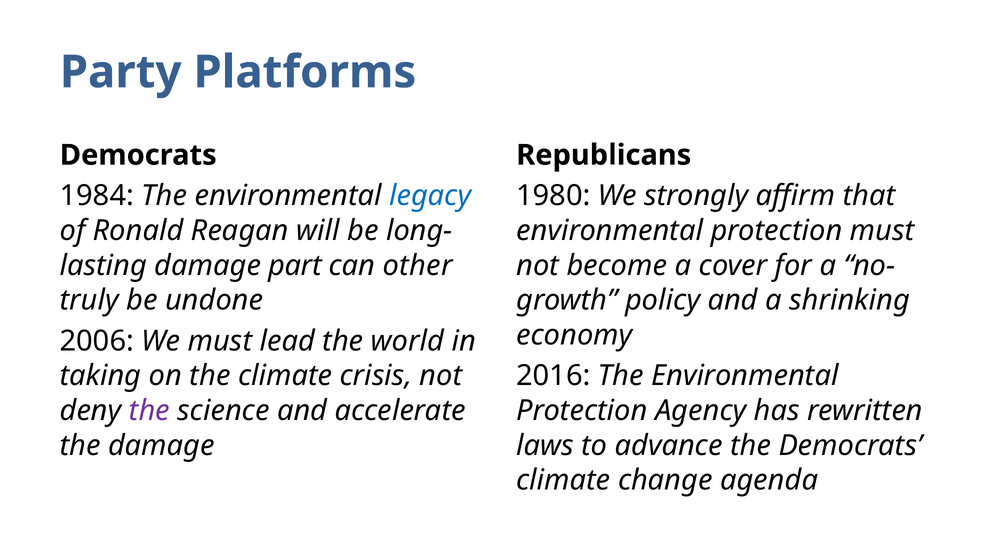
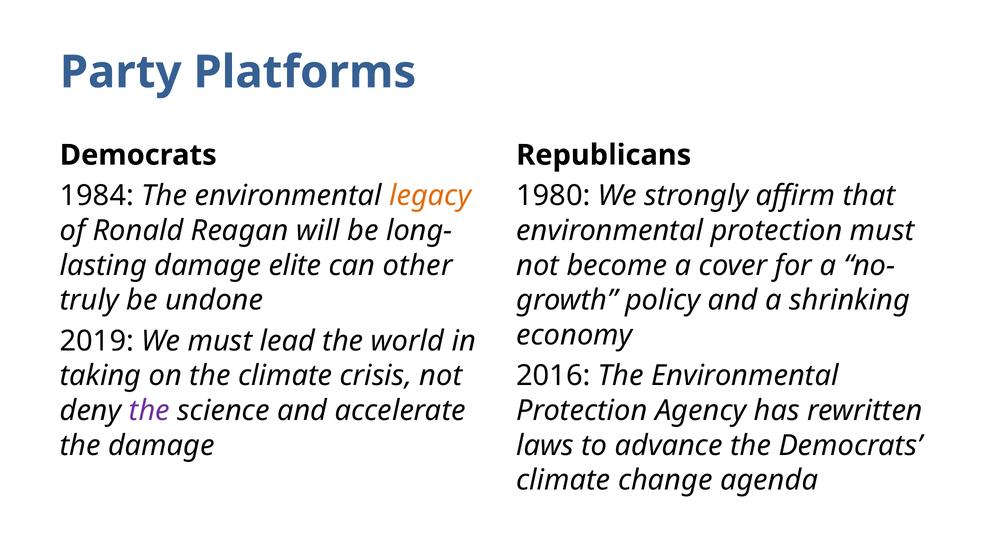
legacy colour: blue -> orange (430, 196)
part: part -> elite (295, 266)
2006: 2006 -> 2019 (97, 341)
